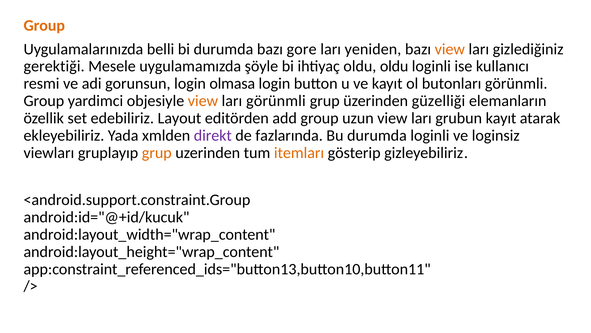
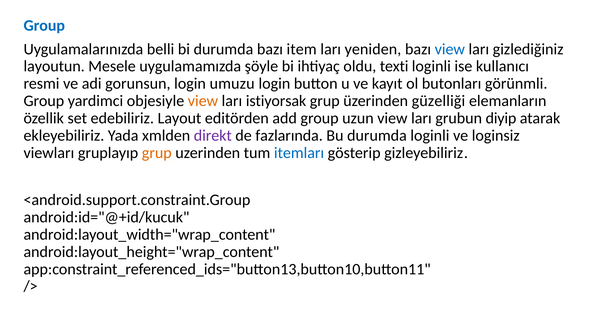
Group colour: orange -> blue (44, 26)
gore: gore -> item (302, 49)
view colour: orange -> blue (450, 49)
gerektiği: gerektiği -> layoutun (54, 66)
oldu oldu: oldu -> texti (394, 66)
olmasa: olmasa -> umuzu (232, 84)
ları görünmli: görünmli -> istiyorsak (276, 101)
grubun kayıt: kayıt -> diyip (501, 118)
itemları colour: orange -> blue (299, 153)
